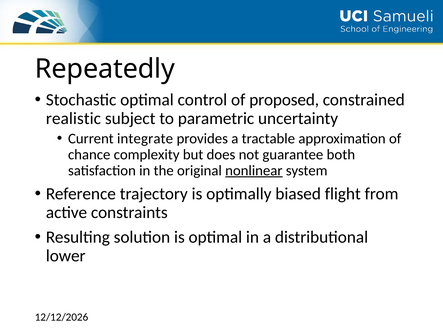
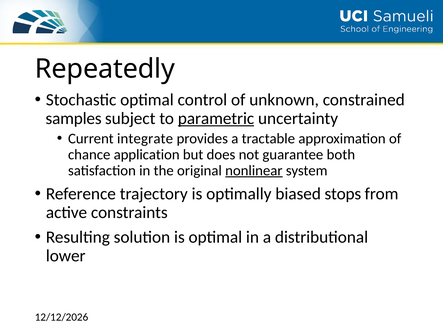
proposed: proposed -> unknown (284, 100)
realistic: realistic -> samples (74, 118)
parametric underline: none -> present (216, 118)
complexity: complexity -> application (147, 155)
flight: flight -> stops (343, 194)
